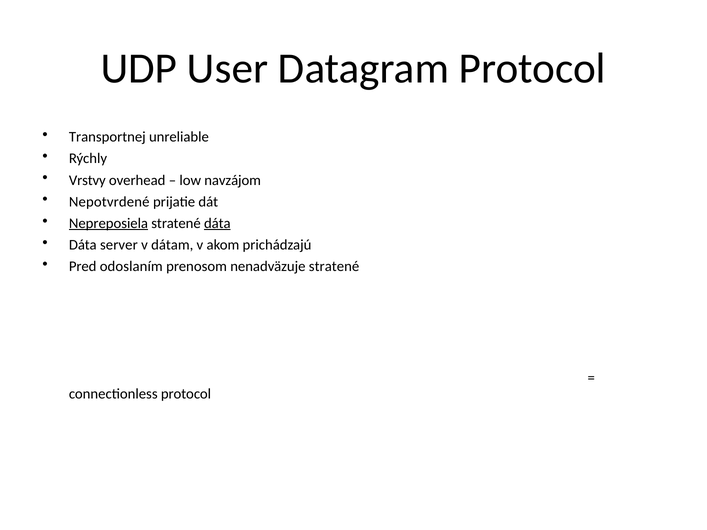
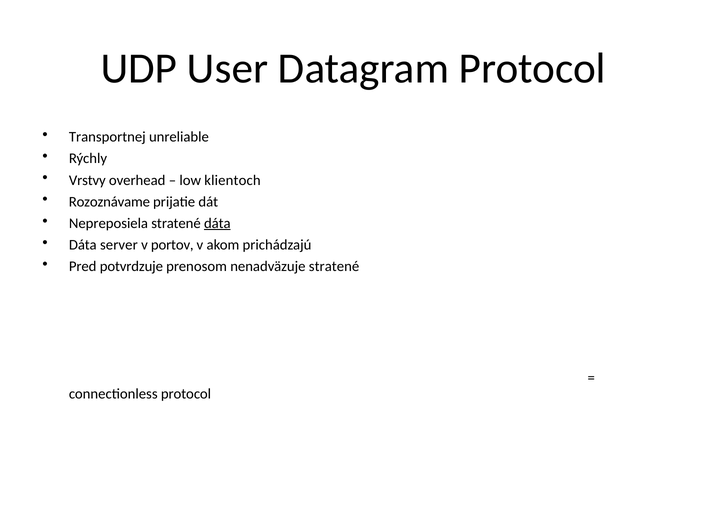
navzájom: navzájom -> klientoch (233, 180)
Nepotvrdené: Nepotvrdené -> Rozoznávame (109, 202)
Nepreposiela underline: present -> none (108, 223)
dátam: dátam -> portov (172, 245)
odoslaním: odoslaním -> potvrdzuje (131, 267)
